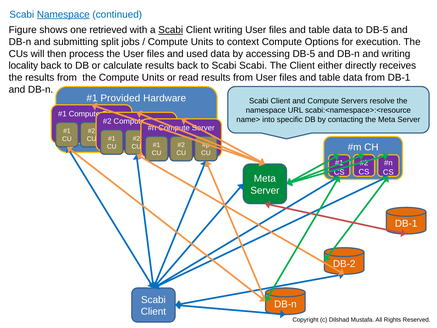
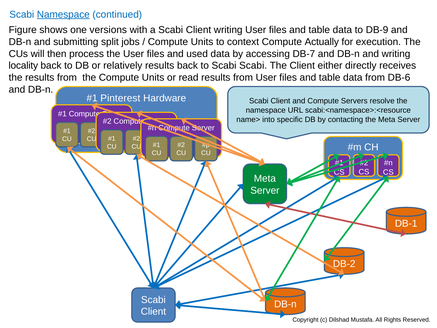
retrieved: retrieved -> versions (108, 30)
Scabi underline: present -> none (171, 30)
to DB-5: DB-5 -> DB-9 (377, 30)
Options: Options -> Actually (322, 42)
accessing DB-5: DB-5 -> DB-7 (304, 54)
calculate: calculate -> relatively (123, 66)
from DB-1: DB-1 -> DB-6 (399, 78)
Provided: Provided -> Pinterest (120, 98)
